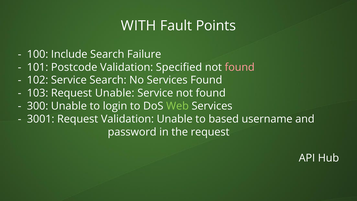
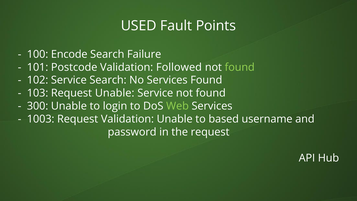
WITH: WITH -> USED (139, 26)
Include: Include -> Encode (69, 54)
Specified: Specified -> Followed (179, 67)
found colour: pink -> light green (240, 67)
3001: 3001 -> 1003 (41, 119)
